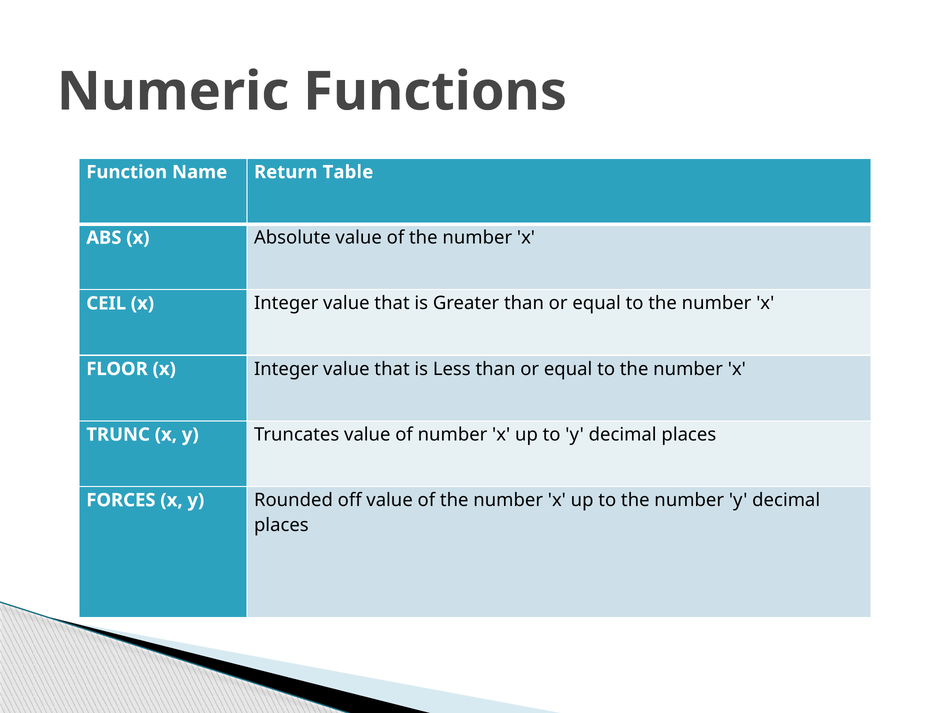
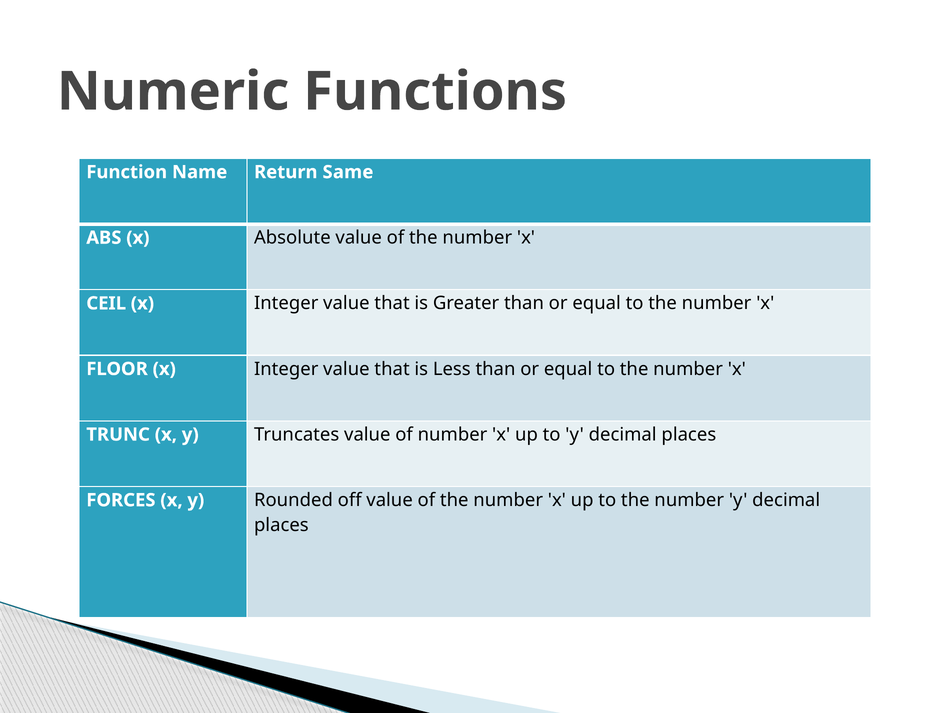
Table: Table -> Same (348, 172)
